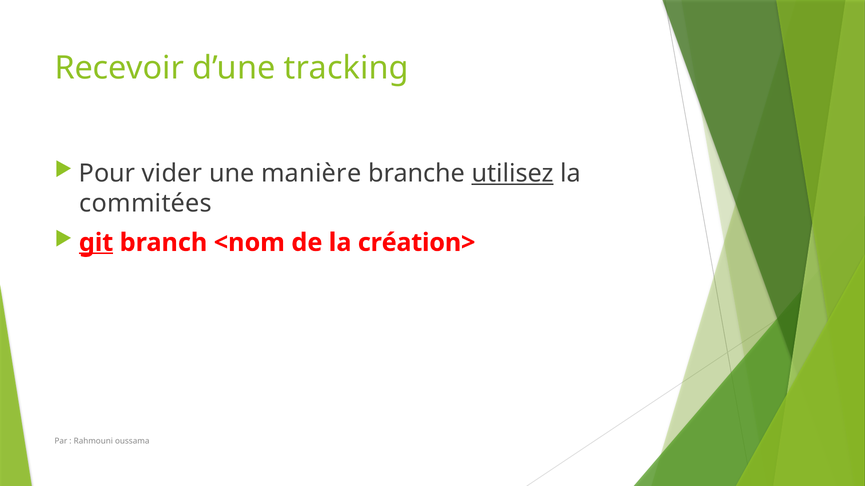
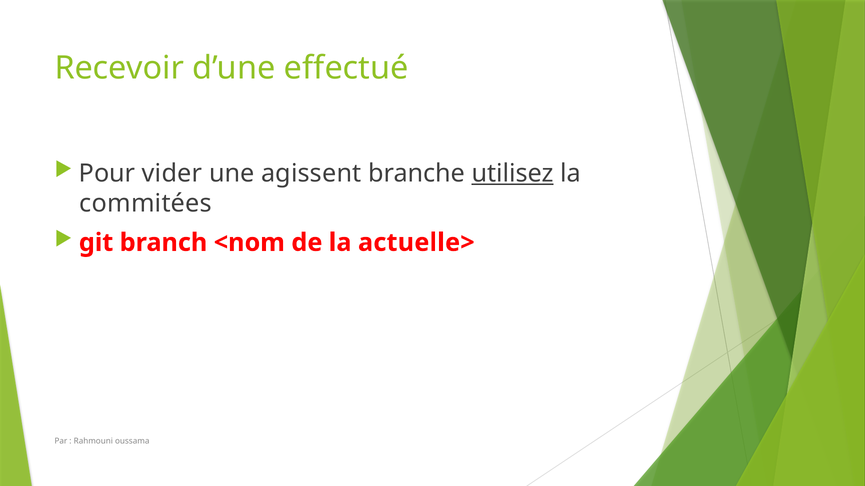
tracking: tracking -> effectué (346, 68)
manière: manière -> agissent (311, 173)
git underline: present -> none (96, 243)
création>: création> -> actuelle> (416, 243)
